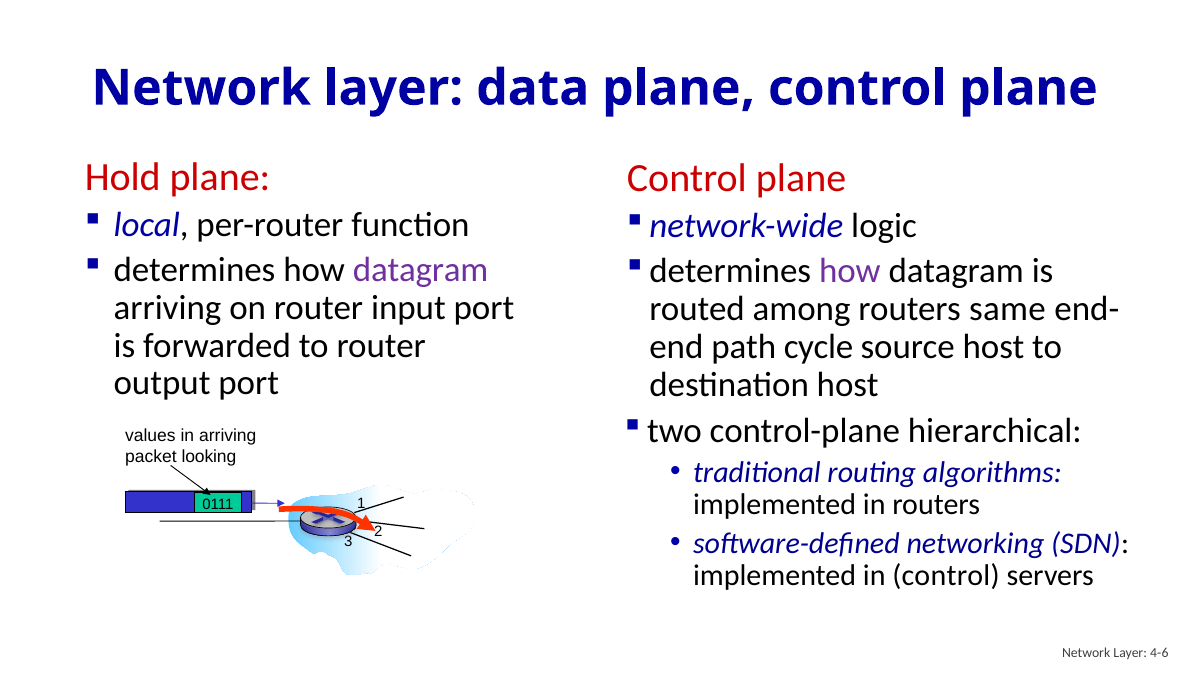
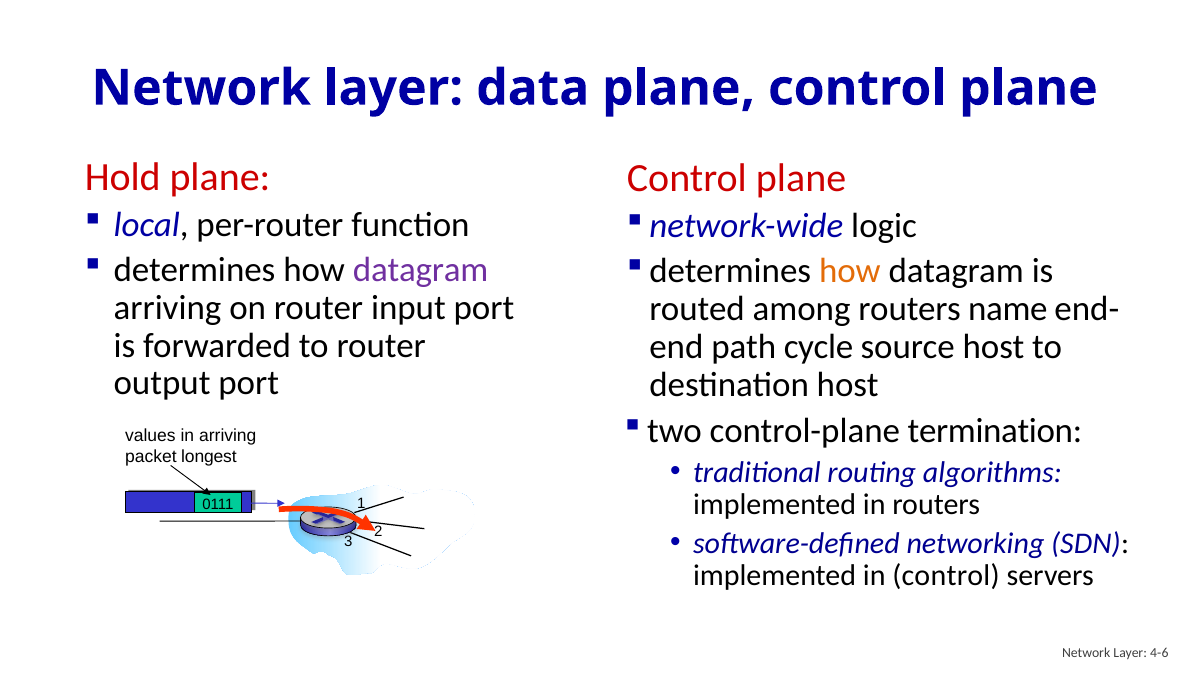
how colour: purple -> orange (850, 271)
same: same -> name (1008, 309)
hierarchical: hierarchical -> termination (995, 431)
looking: looking -> longest (209, 456)
